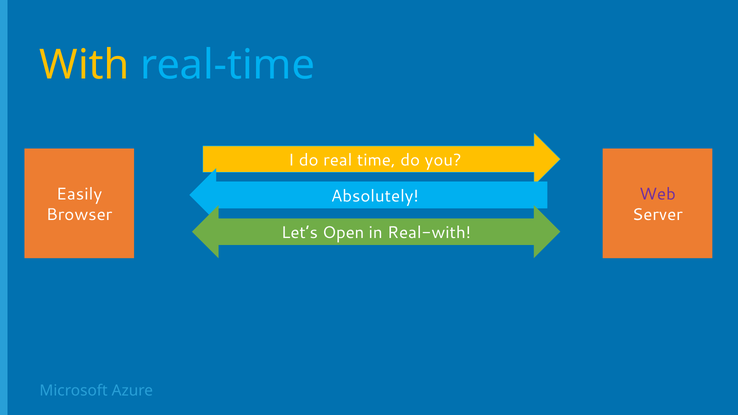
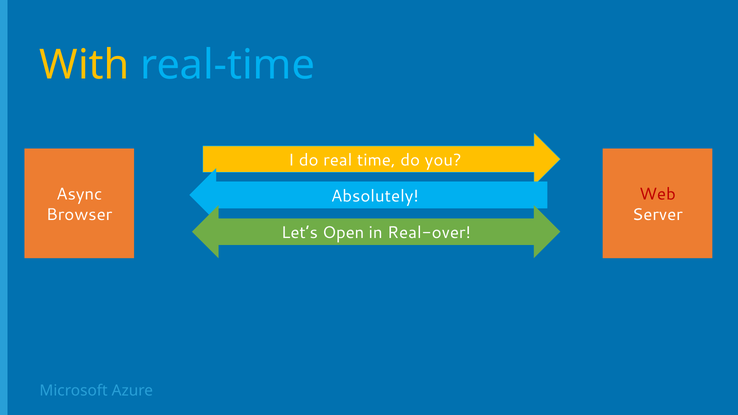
Easily: Easily -> Async (79, 194)
Web colour: purple -> red (657, 194)
Real-with: Real-with -> Real-over (429, 233)
